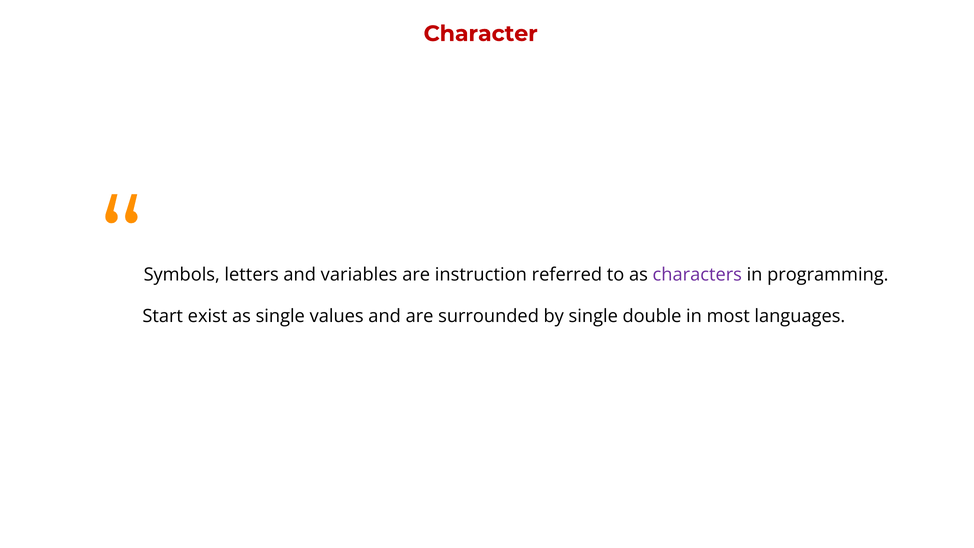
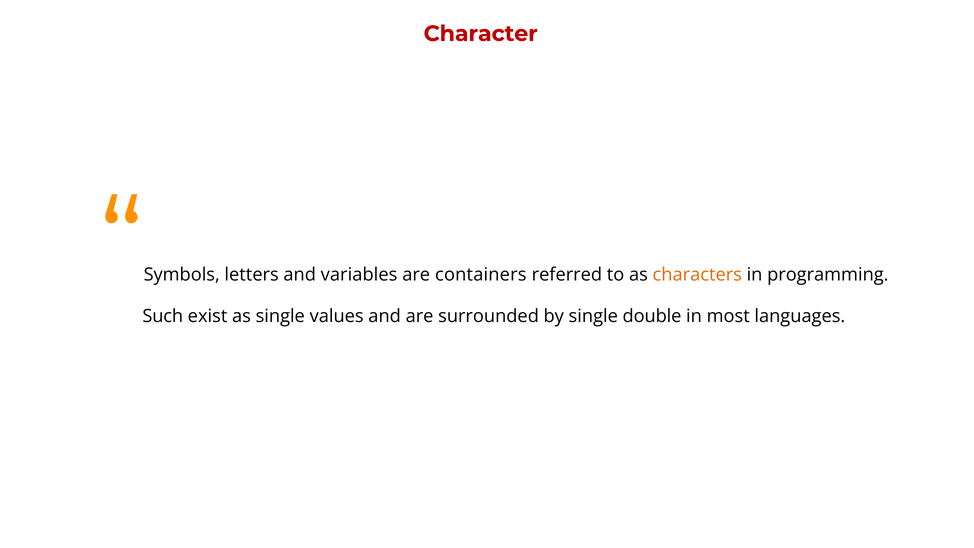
instruction: instruction -> containers (481, 275)
characters colour: purple -> orange (697, 275)
Start: Start -> Such (163, 316)
